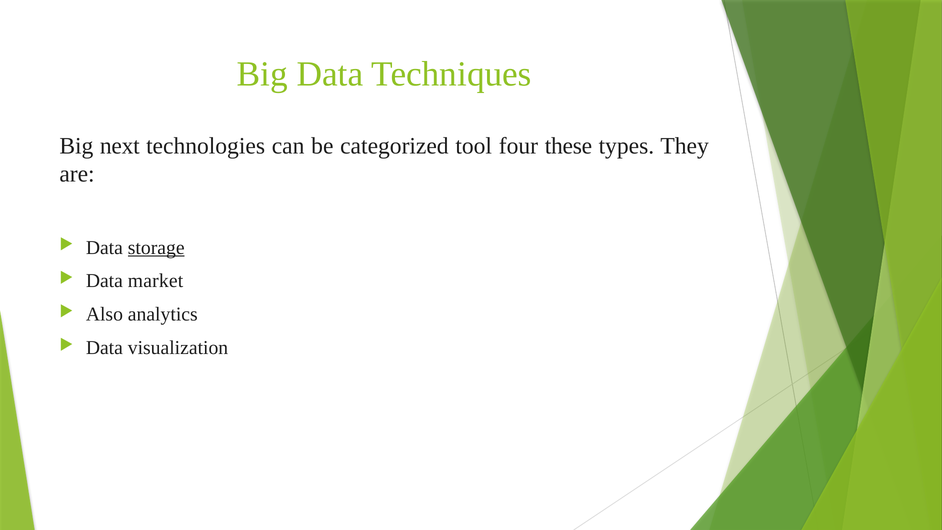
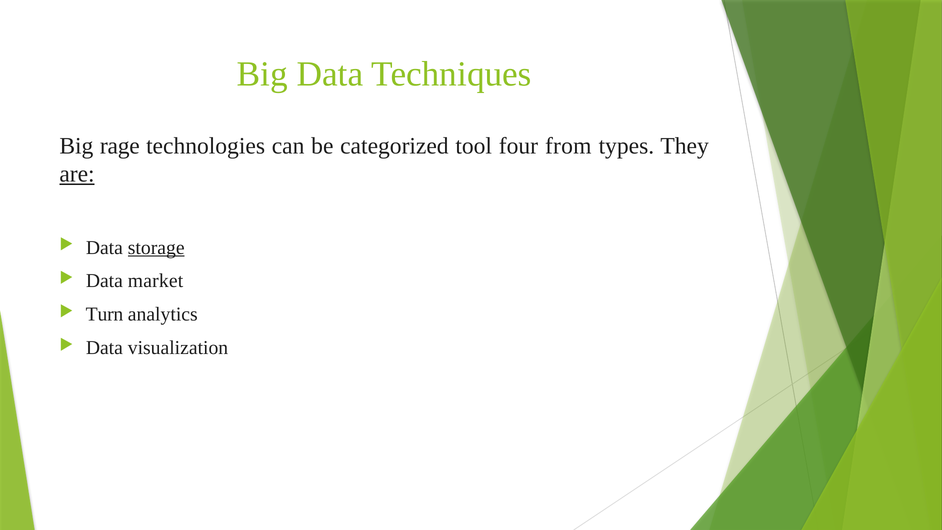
next: next -> rage (120, 146)
these: these -> from (568, 146)
are underline: none -> present (77, 174)
Also: Also -> Turn (105, 314)
